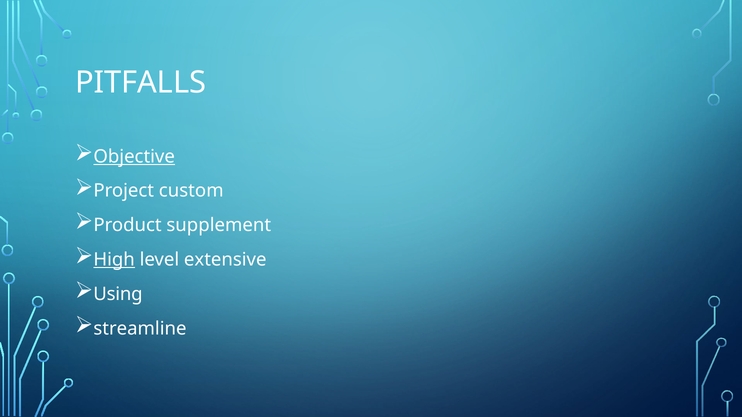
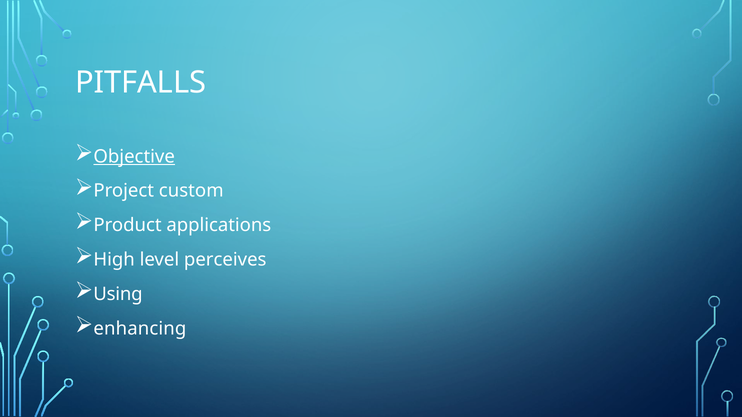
supplement: supplement -> applications (219, 225)
High underline: present -> none (114, 260)
extensive: extensive -> perceives (225, 260)
streamline: streamline -> enhancing (140, 329)
